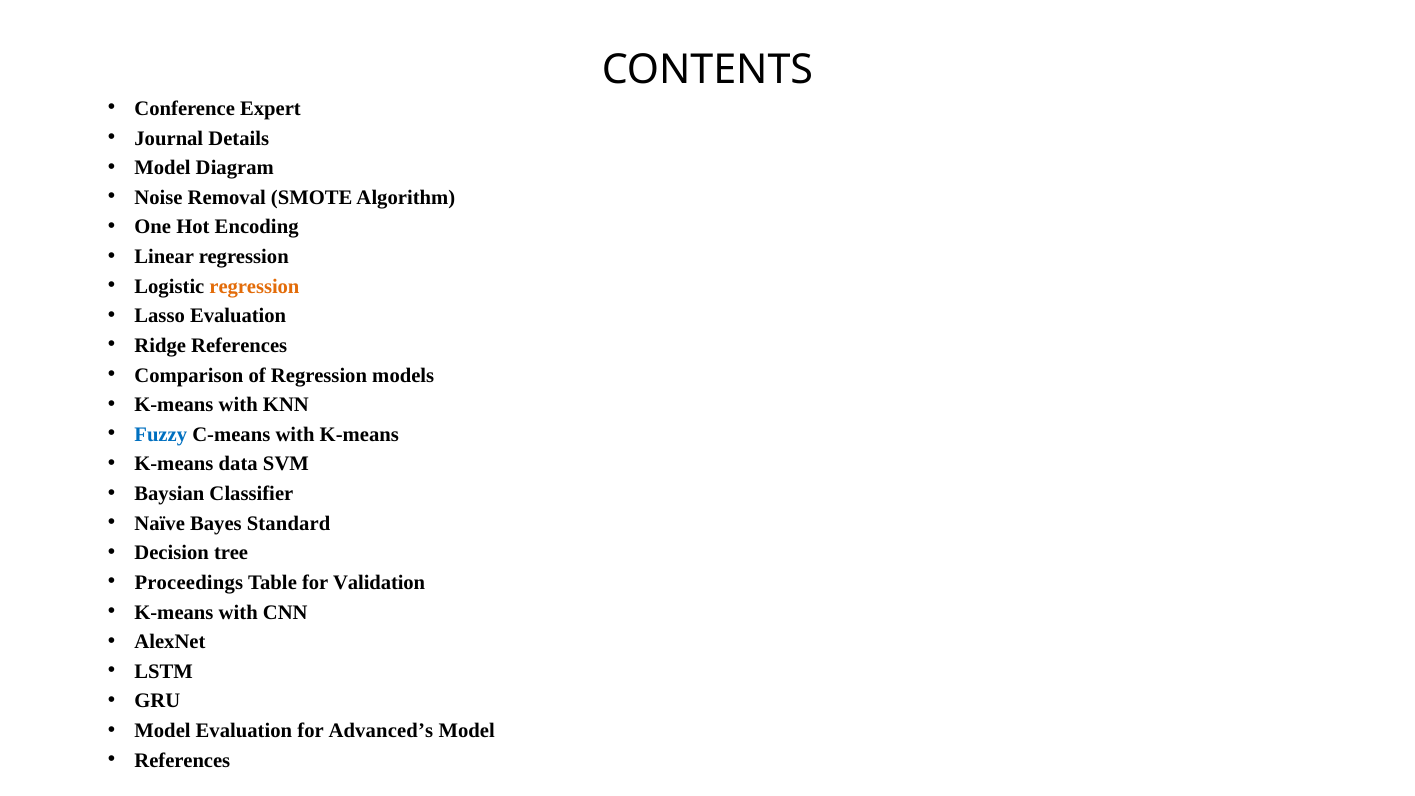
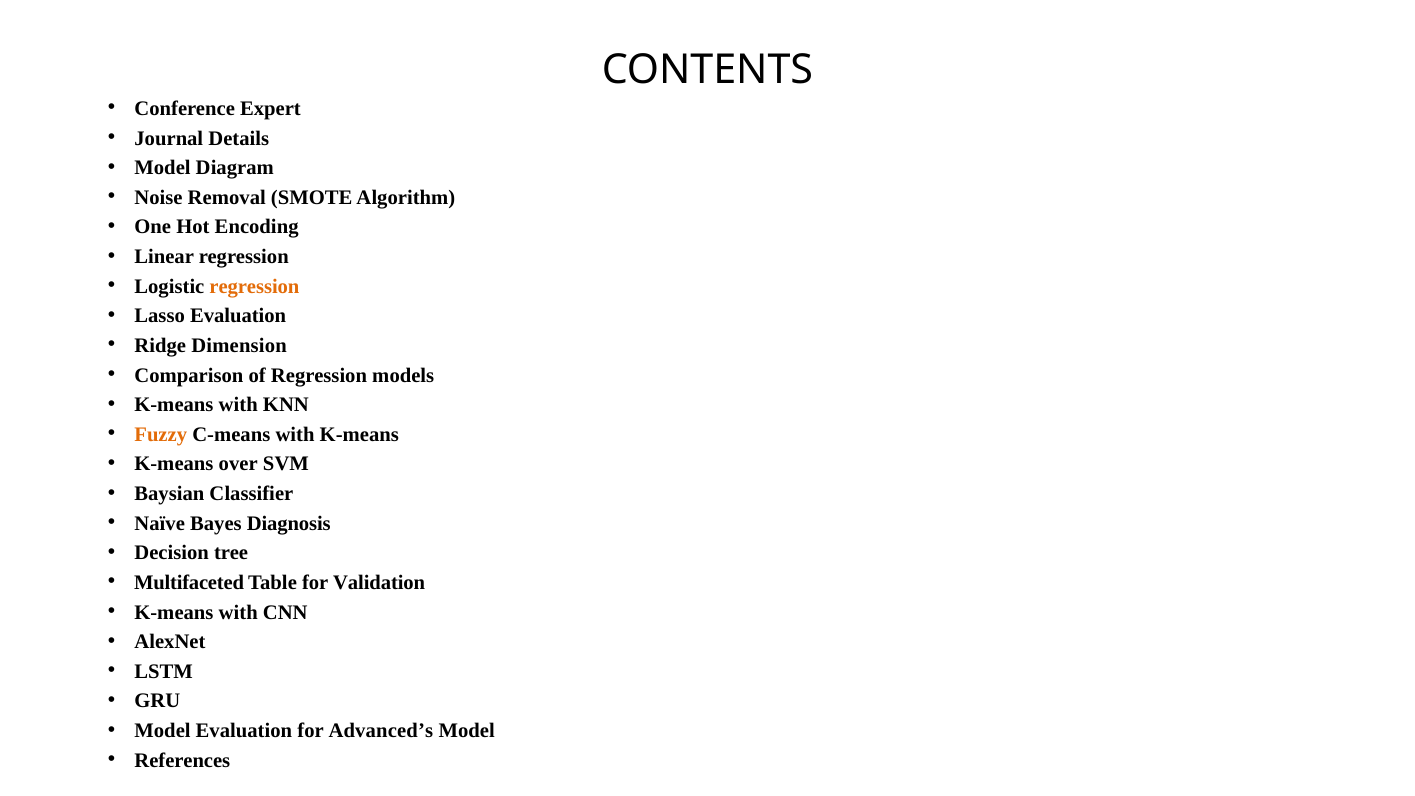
Ridge References: References -> Dimension (239, 346)
Fuzzy colour: blue -> orange (161, 434)
data: data -> over (238, 464)
Standard: Standard -> Diagnosis (289, 523)
Proceedings: Proceedings -> Multifaceted (189, 583)
